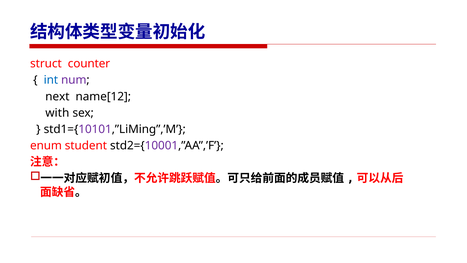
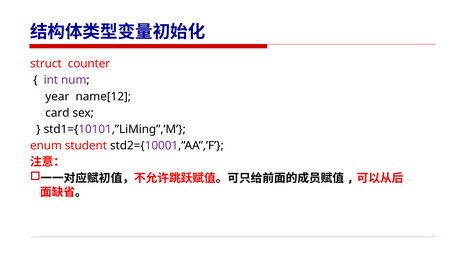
int colour: blue -> purple (51, 80)
next: next -> year (57, 96)
with: with -> card (57, 113)
